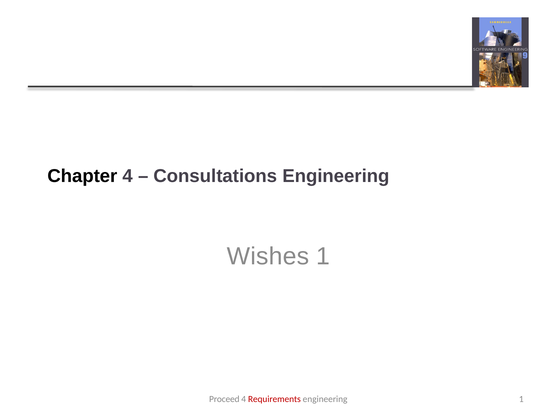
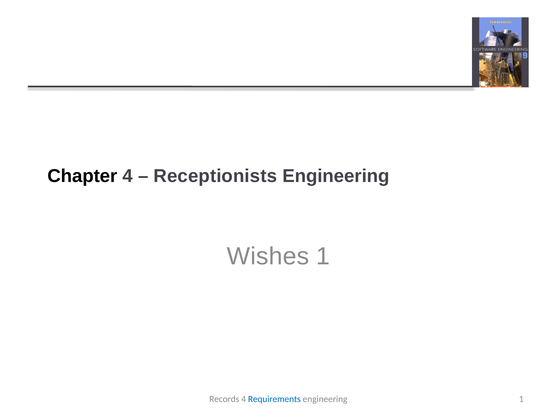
Consultations: Consultations -> Receptionists (215, 176)
Proceed: Proceed -> Records (224, 399)
Requirements colour: red -> blue (274, 399)
